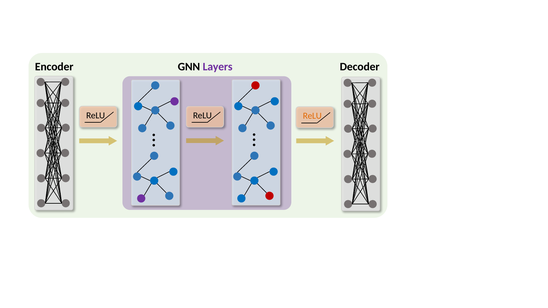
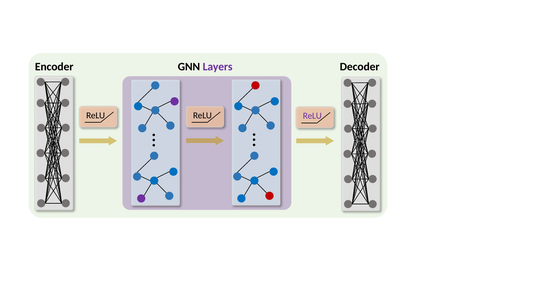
ReLU colour: orange -> purple (312, 116)
